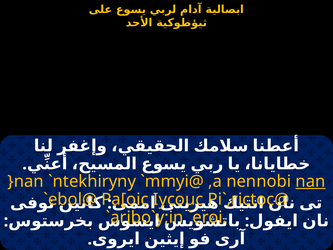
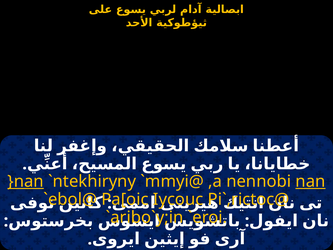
}nan underline: none -> present (26, 181)
